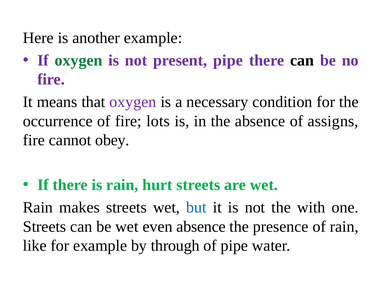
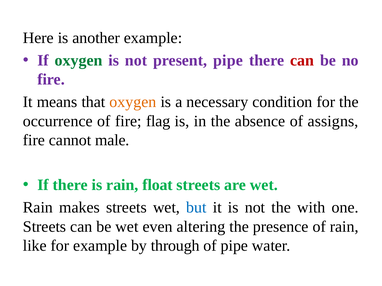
can colour: black -> red (302, 61)
oxygen colour: purple -> orange (133, 102)
lots: lots -> flag (158, 121)
obey: obey -> male (112, 140)
hurt: hurt -> float (158, 185)
even absence: absence -> altering (201, 227)
